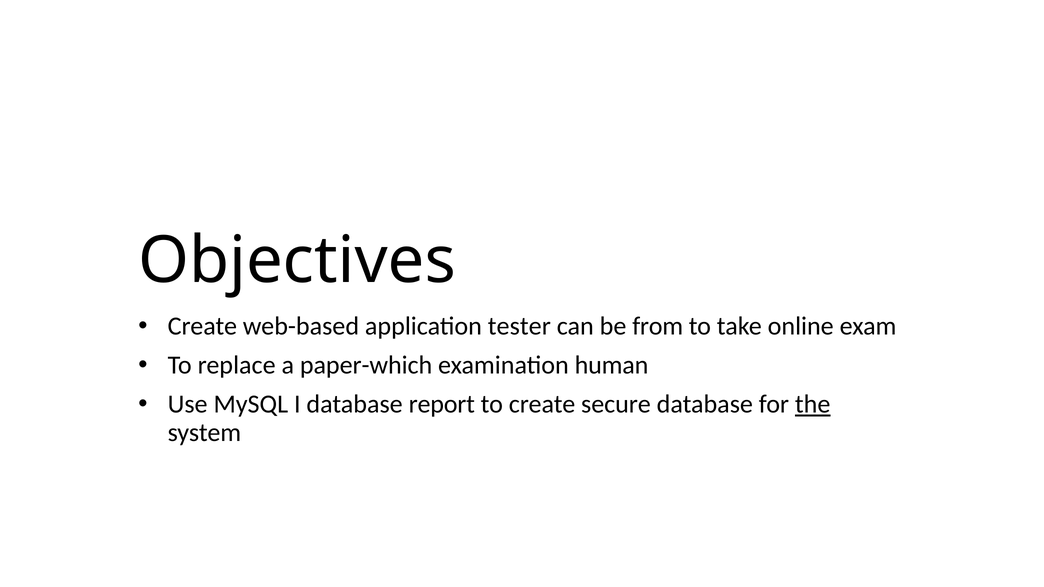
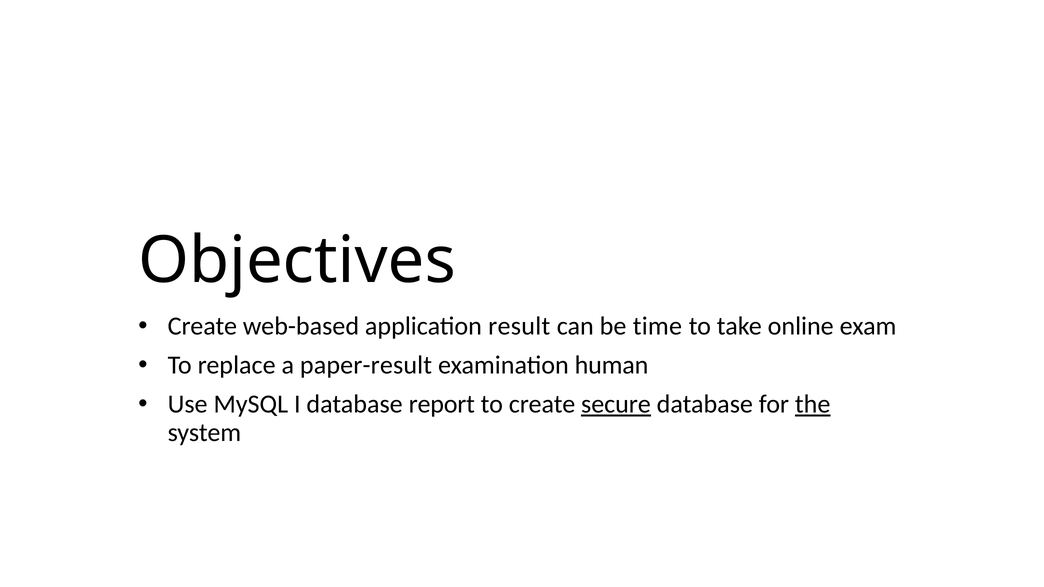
tester: tester -> result (519, 326)
from: from -> time (657, 326)
paper-which: paper-which -> paper-result (366, 365)
secure underline: none -> present (616, 404)
